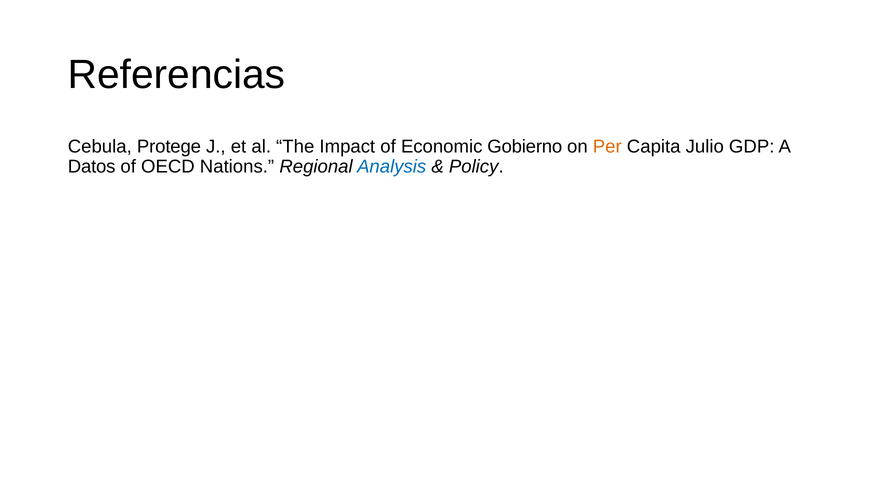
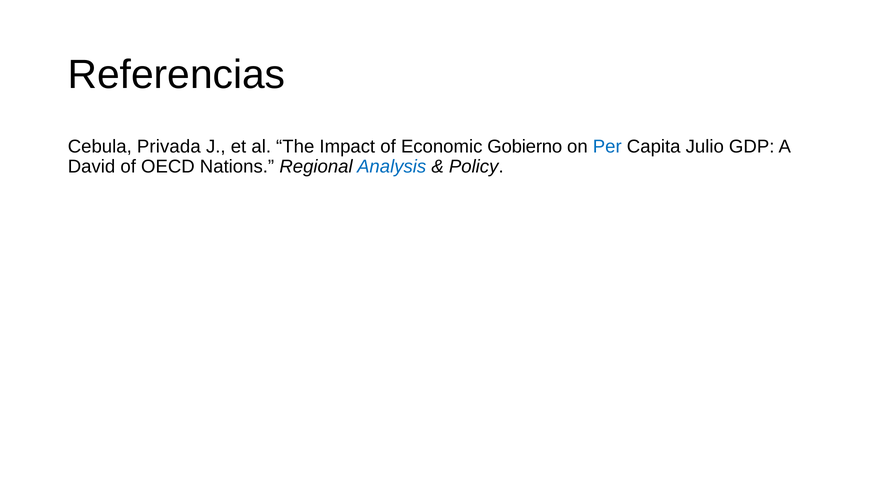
Protege: Protege -> Privada (169, 147)
Per colour: orange -> blue (607, 147)
Datos: Datos -> David (92, 167)
